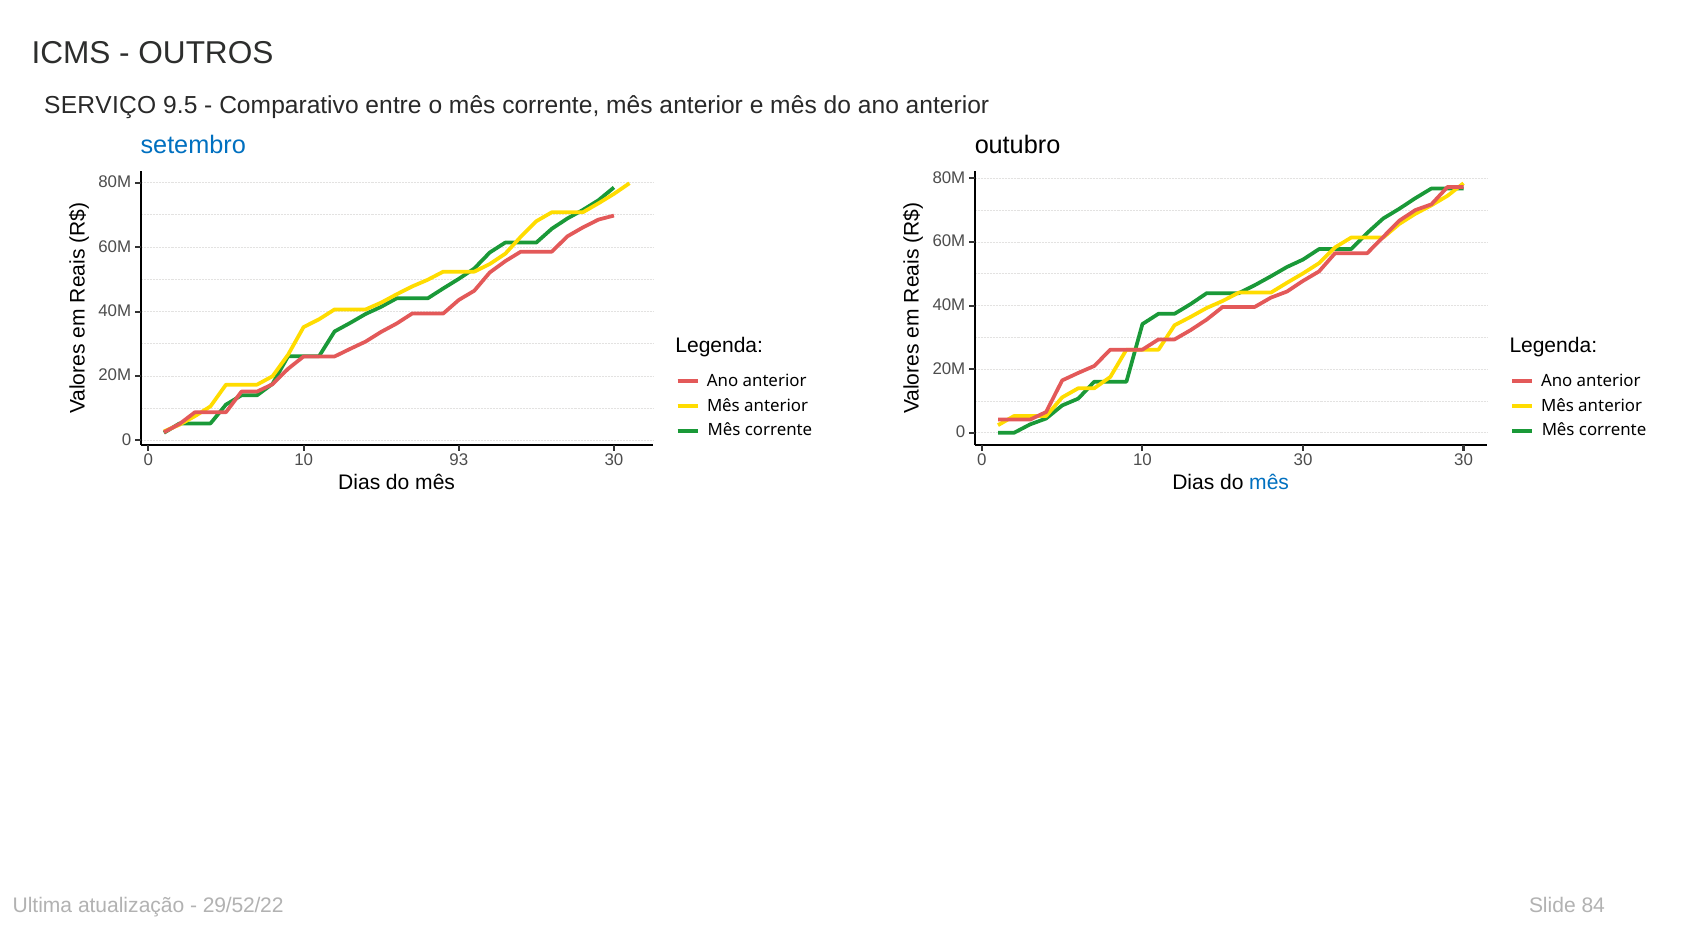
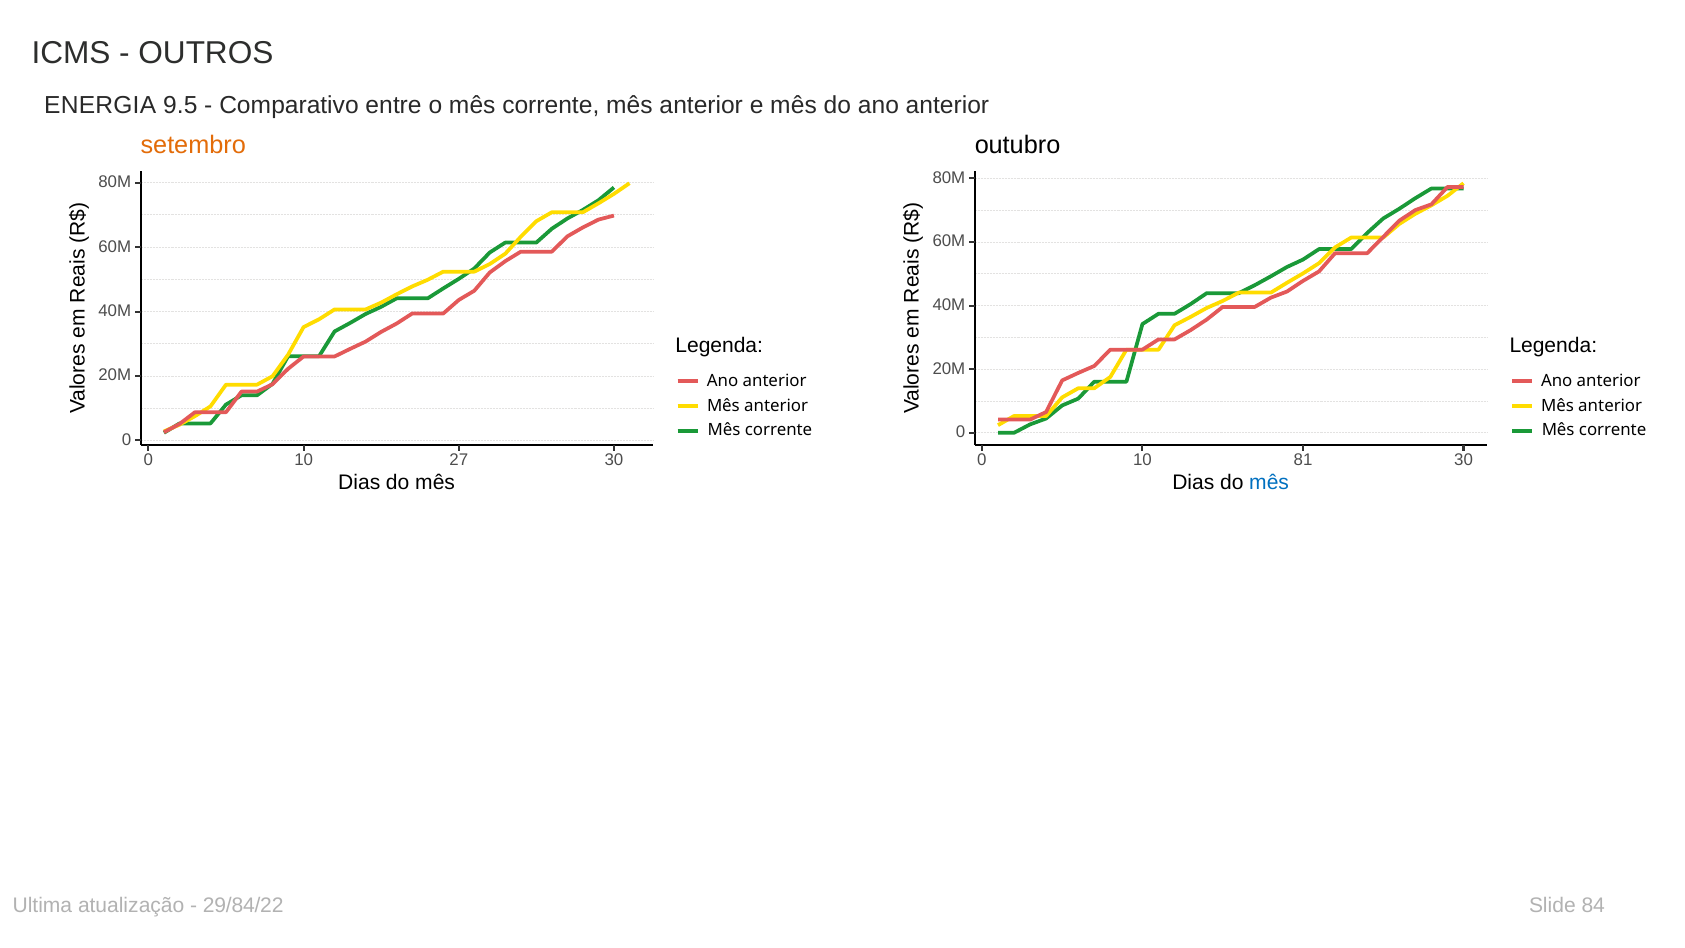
SERVIÇO: SERVIÇO -> ENERGIA (100, 105)
setembro colour: blue -> orange (193, 145)
93: 93 -> 27 (459, 460)
10 30: 30 -> 81 (1303, 460)
29/52/22: 29/52/22 -> 29/84/22 (243, 905)
